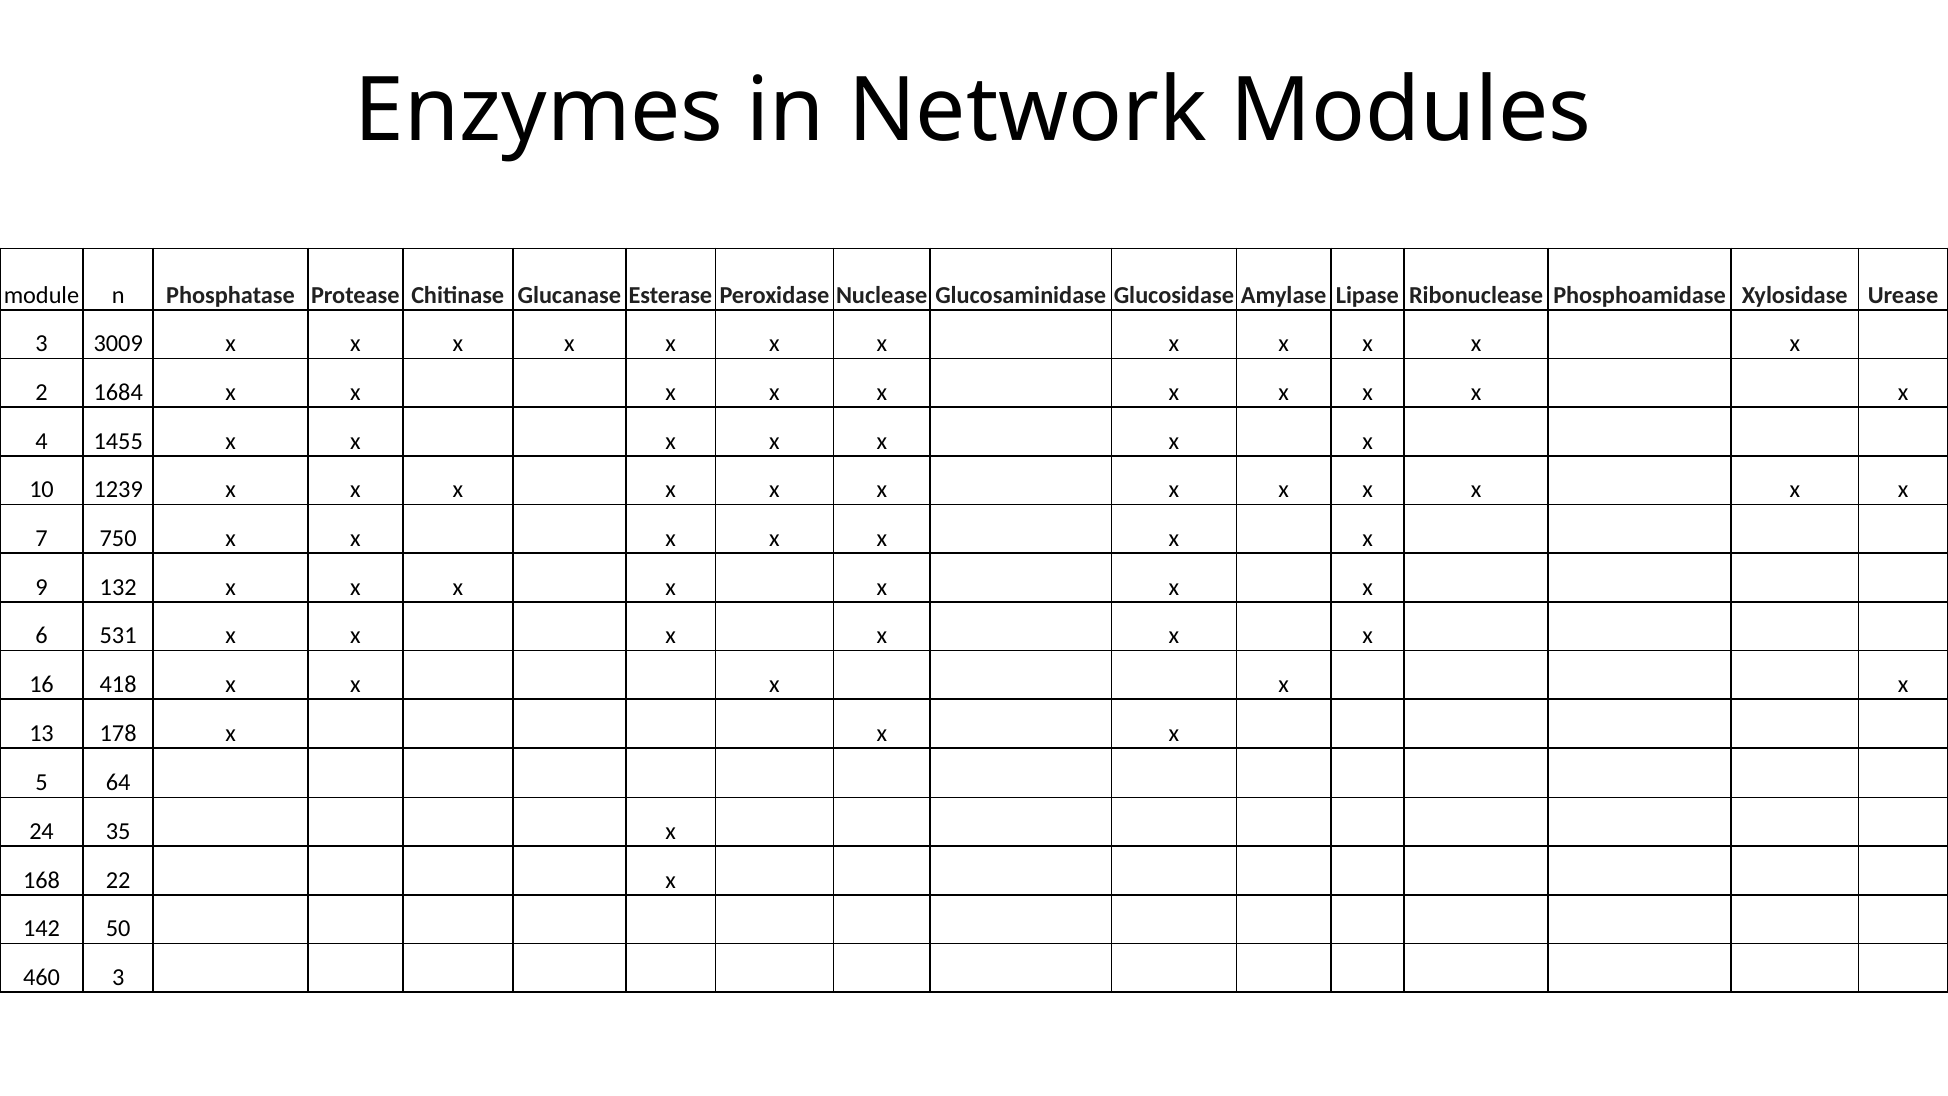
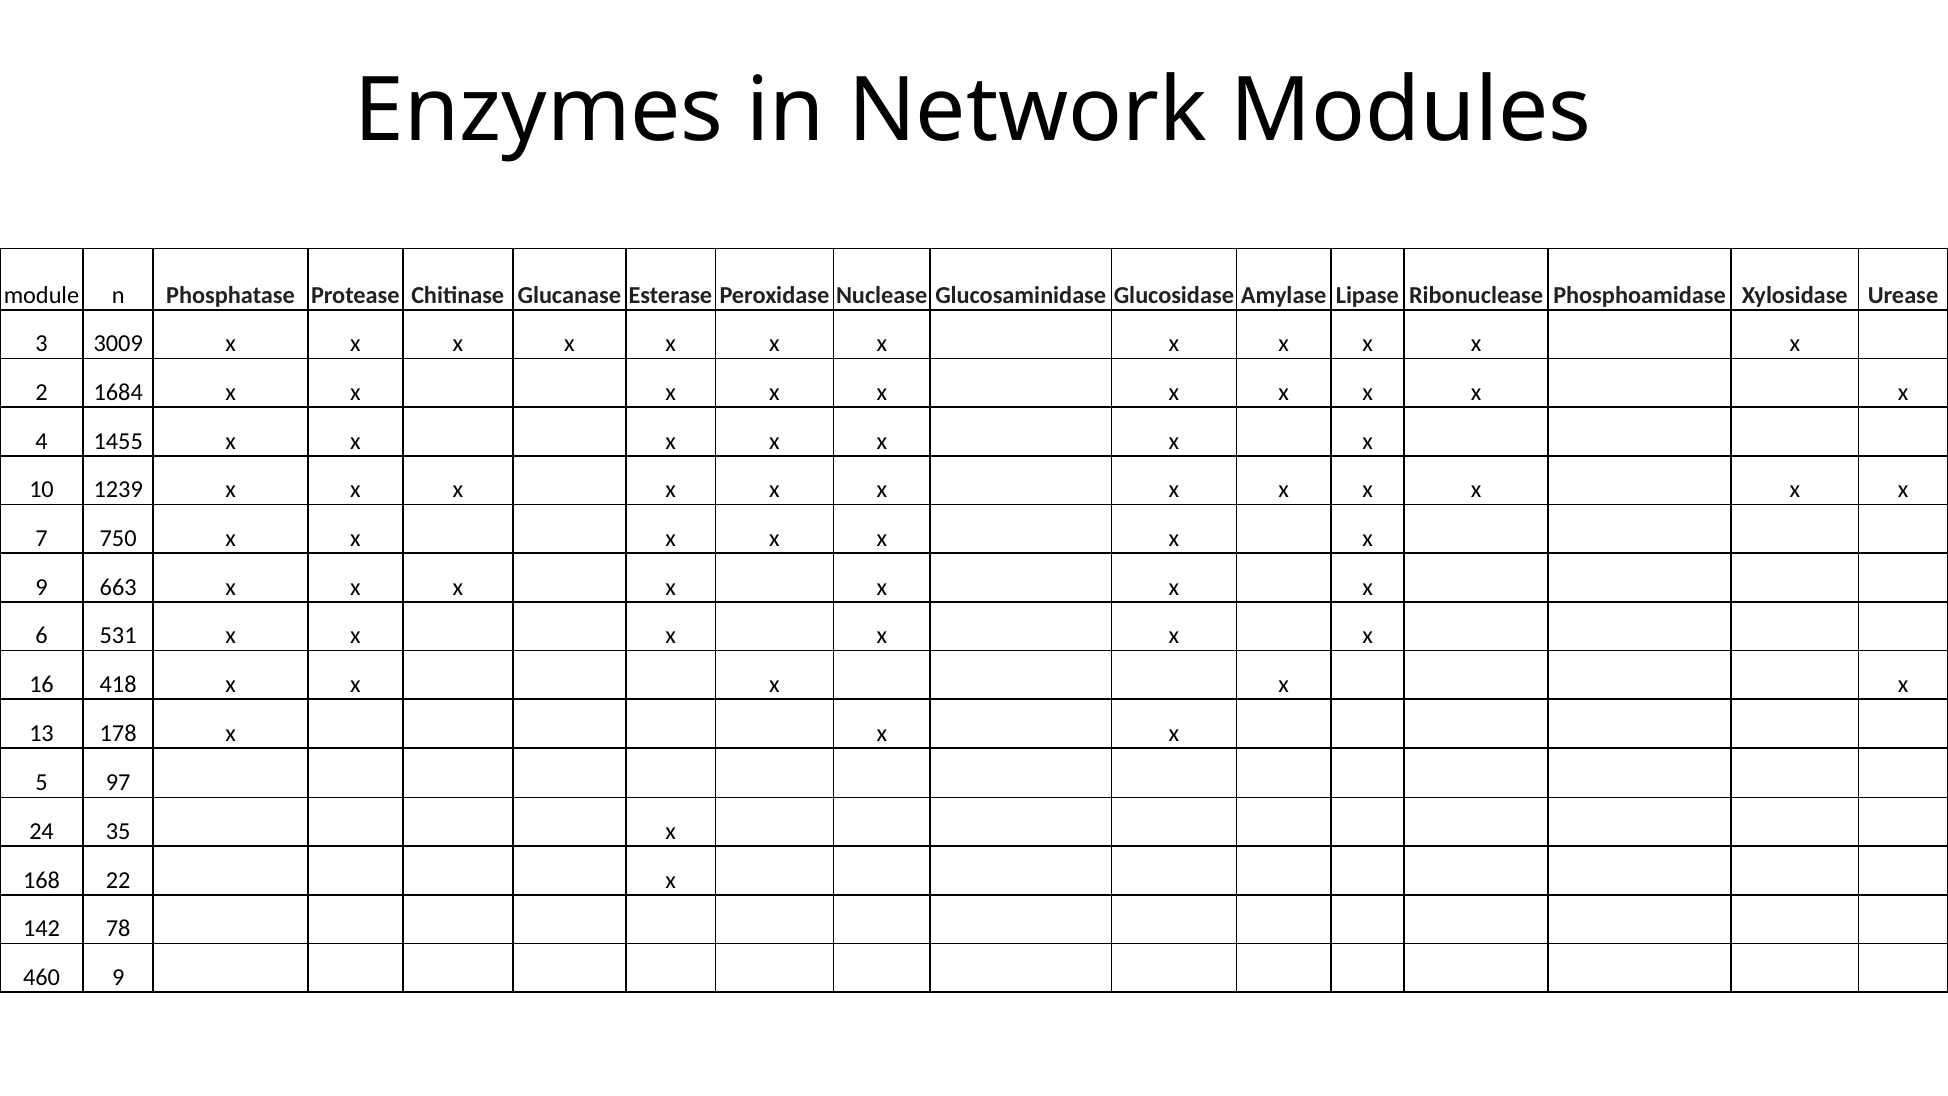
132: 132 -> 663 (118, 587)
64: 64 -> 97 (118, 783)
50: 50 -> 78 (118, 929)
460 3: 3 -> 9 (118, 977)
